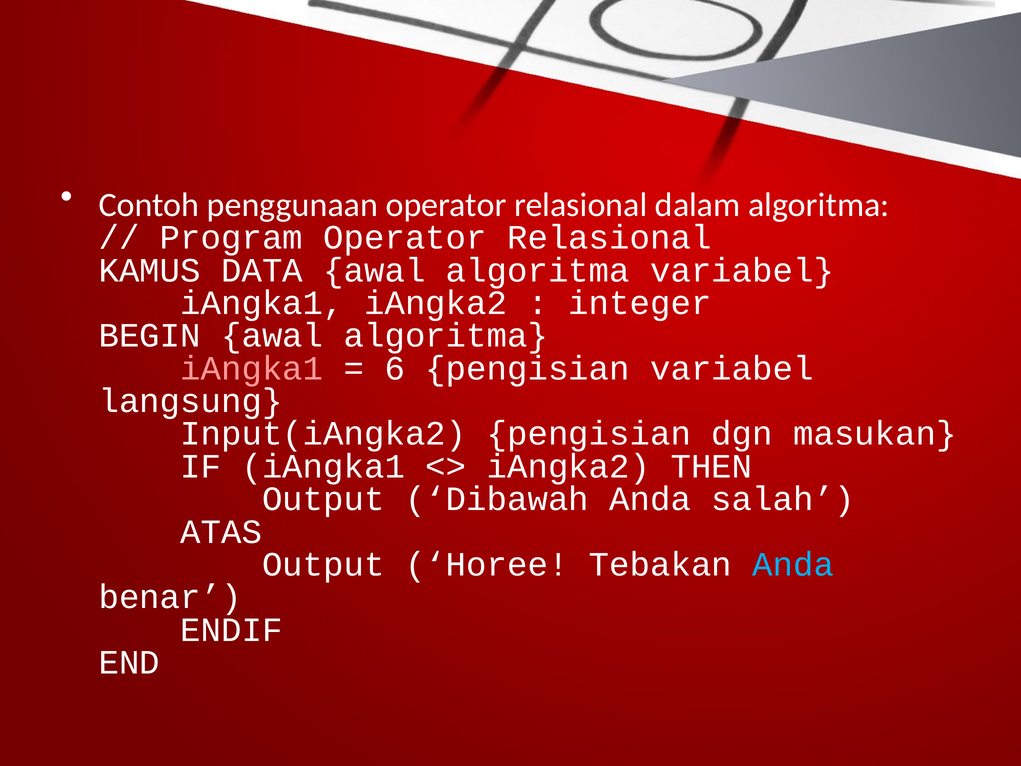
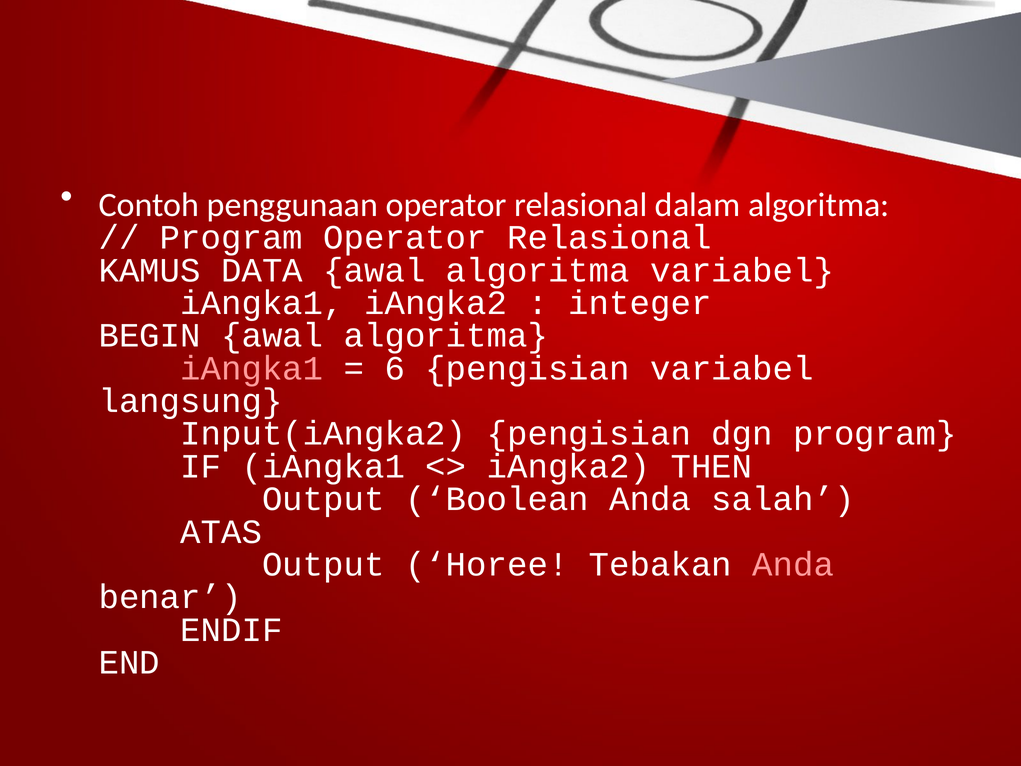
dgn masukan: masukan -> program (875, 434)
Dibawah: Dibawah -> Boolean (497, 499)
Anda colour: light blue -> pink (793, 564)
